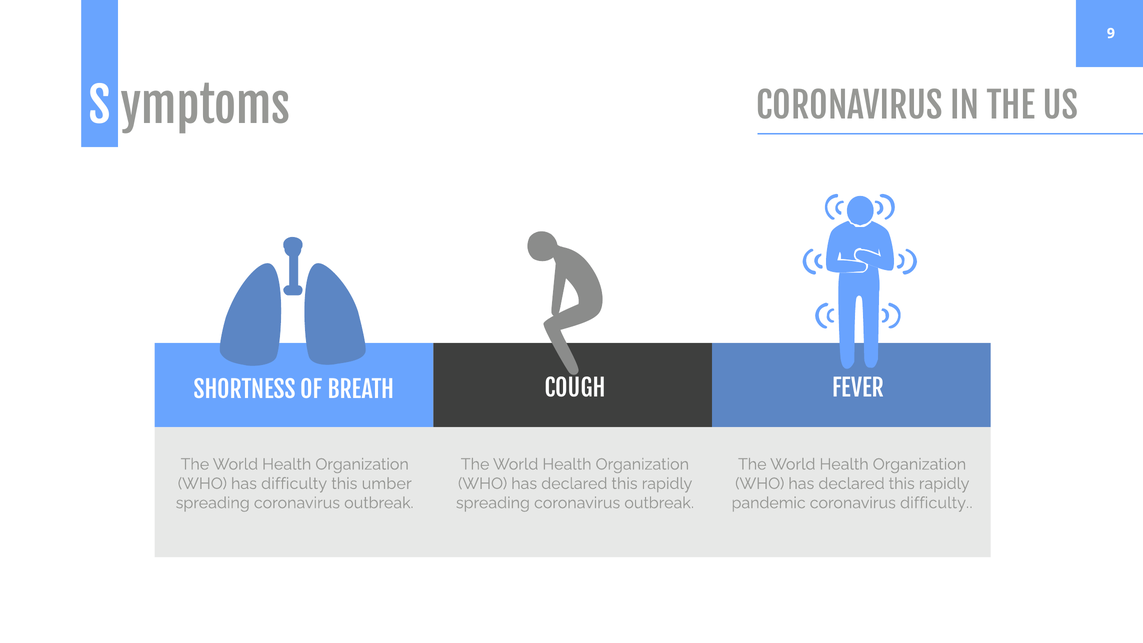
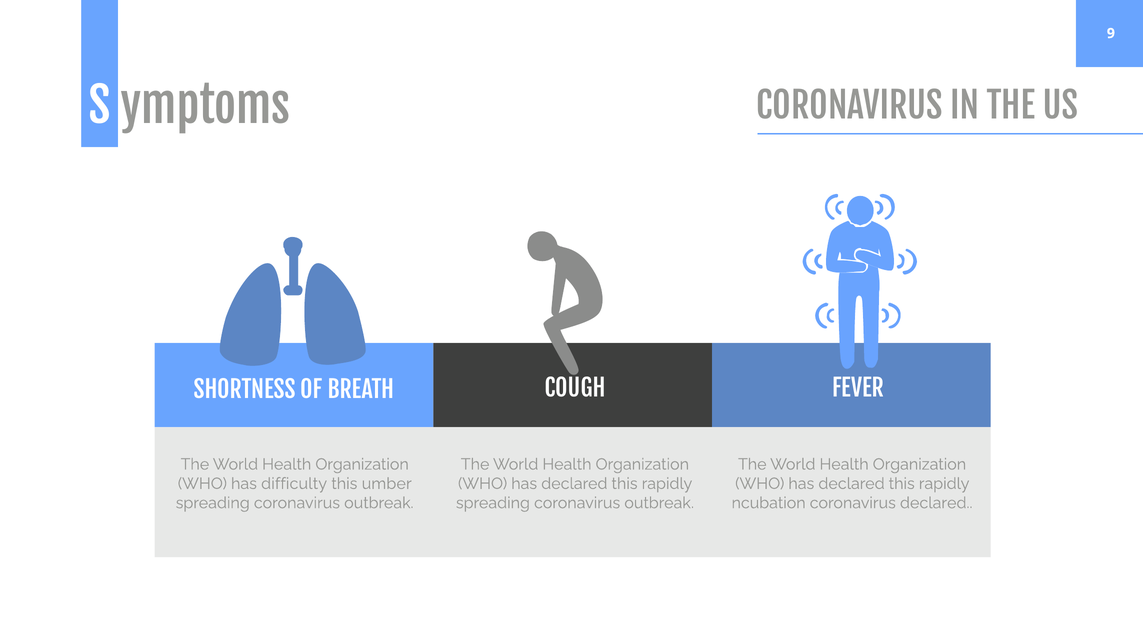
pandemic: pandemic -> ncubation (769, 503)
coronavirus difficulty: difficulty -> declared (936, 503)
